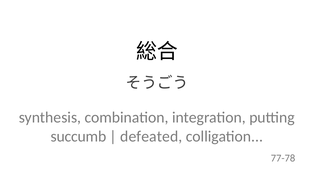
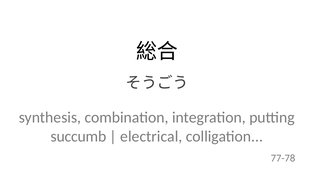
defeated: defeated -> electrical (151, 136)
